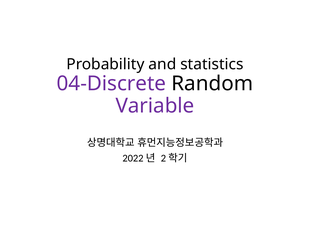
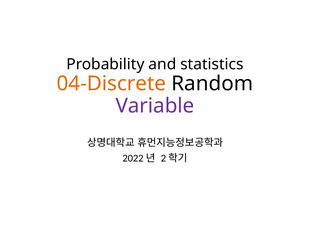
04-Discrete colour: purple -> orange (111, 84)
